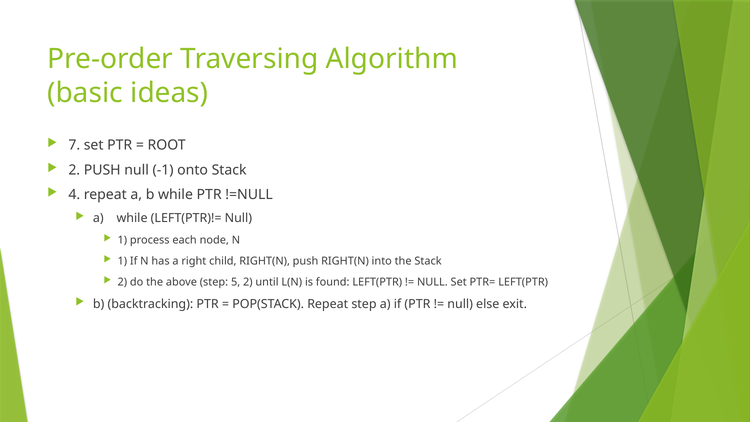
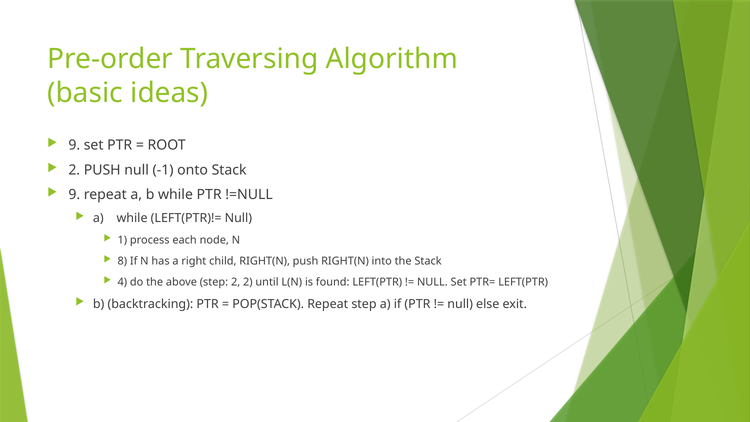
7: 7 -> 9 (74, 145)
4: 4 -> 9 (74, 195)
1: 1 -> 8 (122, 261)
2: 2 -> 4 (122, 282)
step 5: 5 -> 2 (236, 282)
